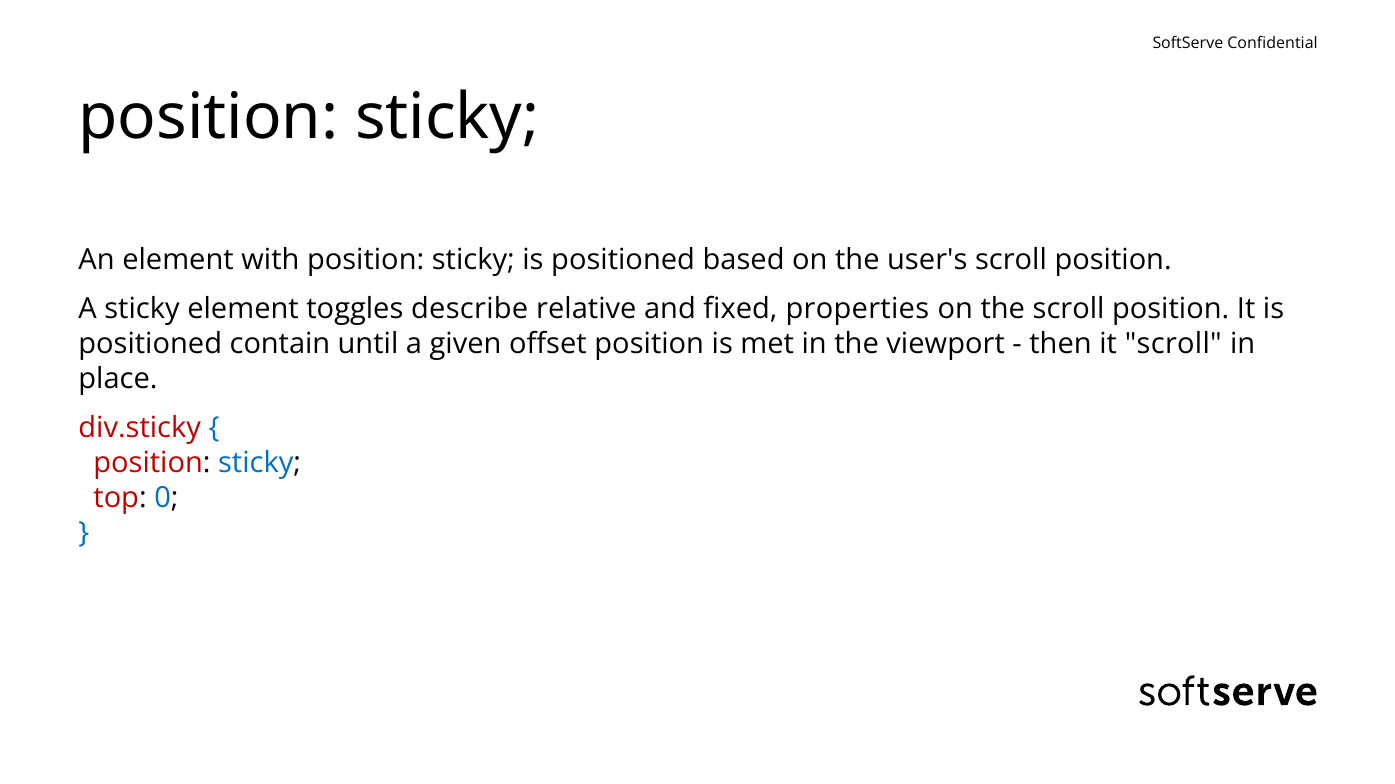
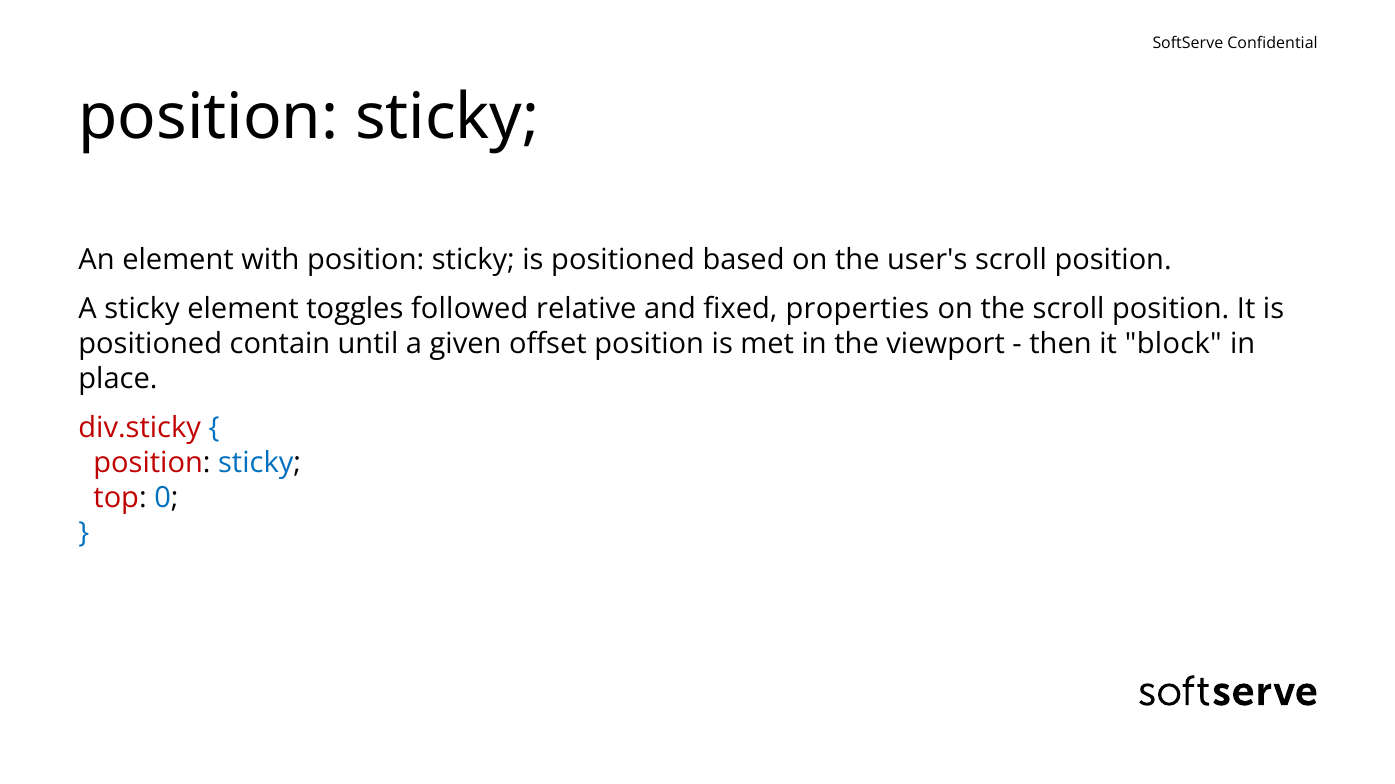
describe: describe -> followed (470, 309)
it scroll: scroll -> block (1173, 344)
